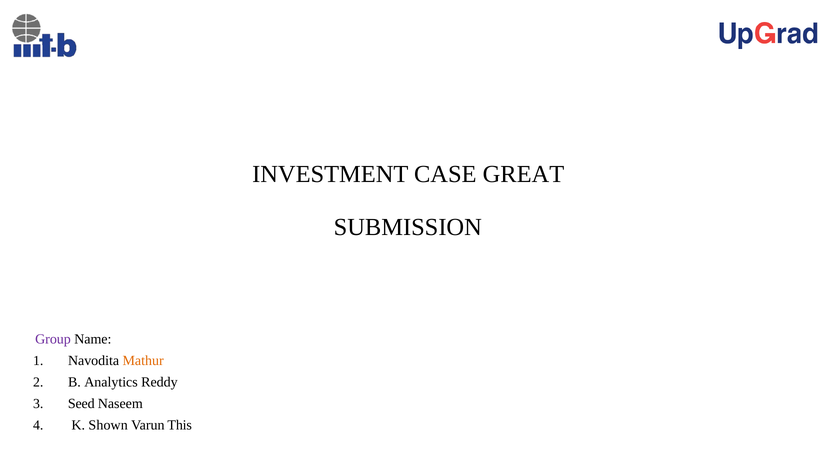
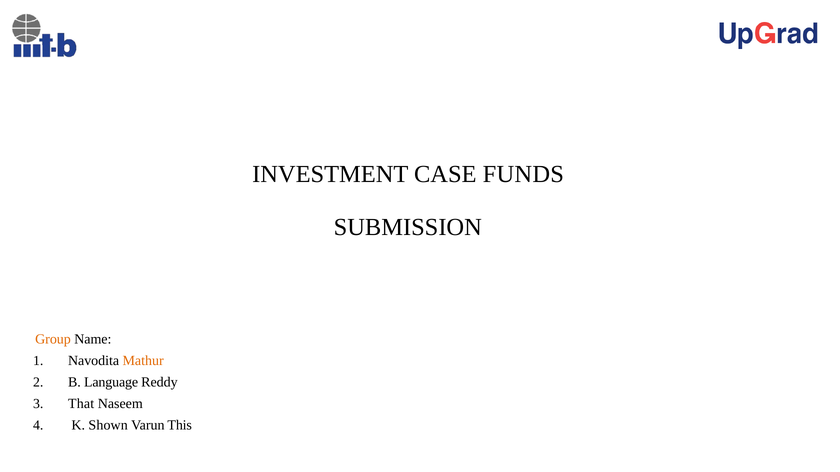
GREAT: GREAT -> FUNDS (523, 174)
Group colour: purple -> orange (53, 340)
Analytics: Analytics -> Language (111, 383)
Seed: Seed -> That (81, 404)
